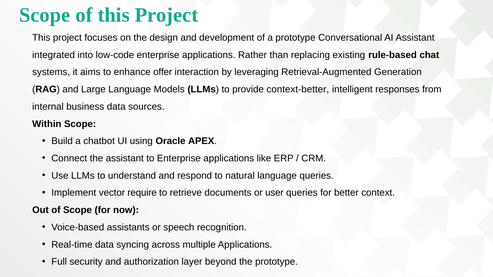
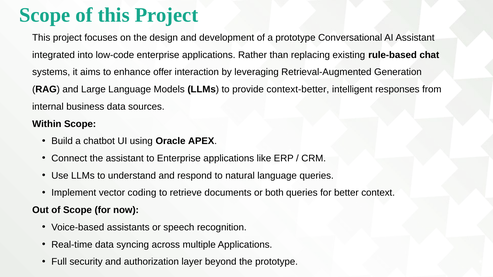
require: require -> coding (142, 193)
user: user -> both (274, 193)
